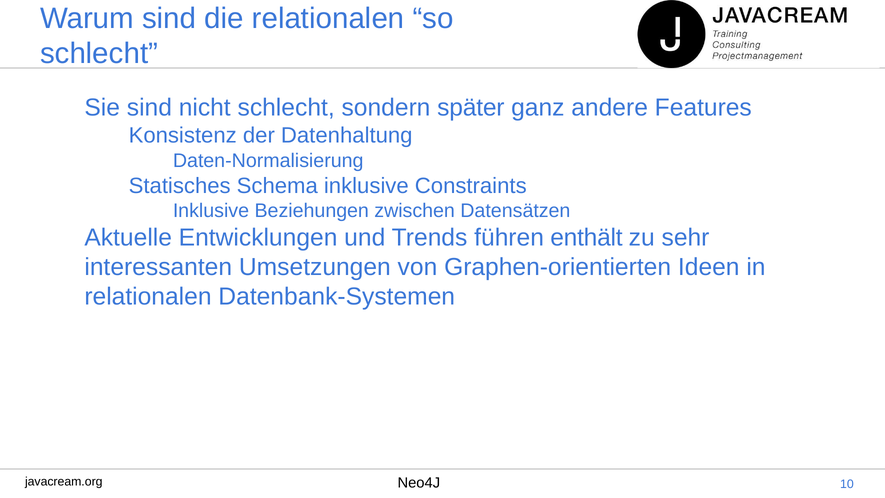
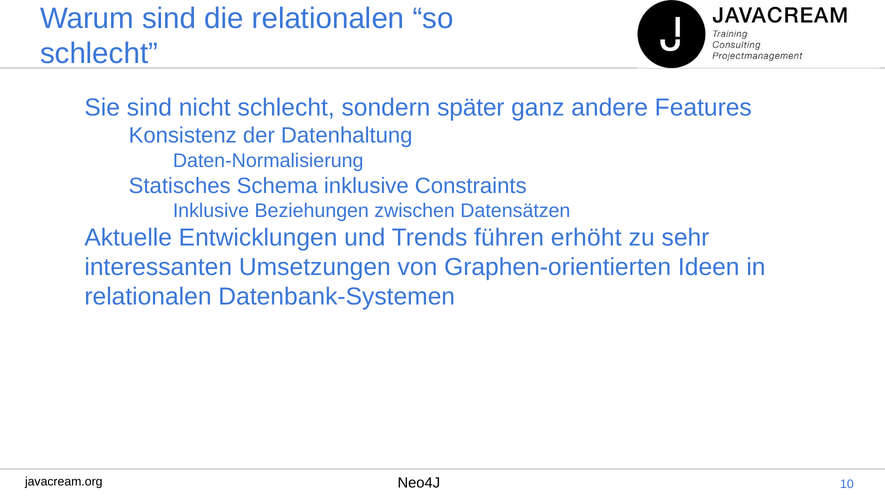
enthält: enthält -> erhöht (586, 238)
